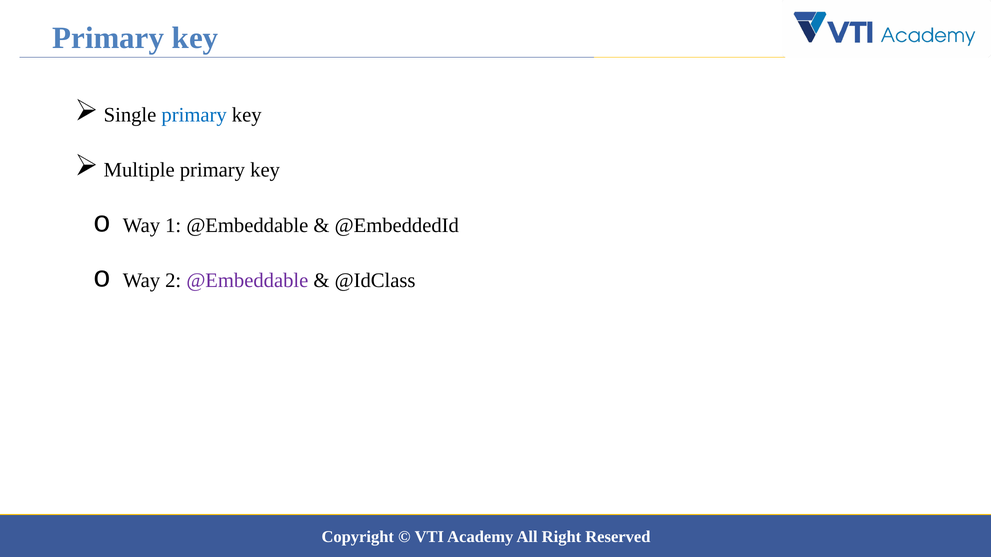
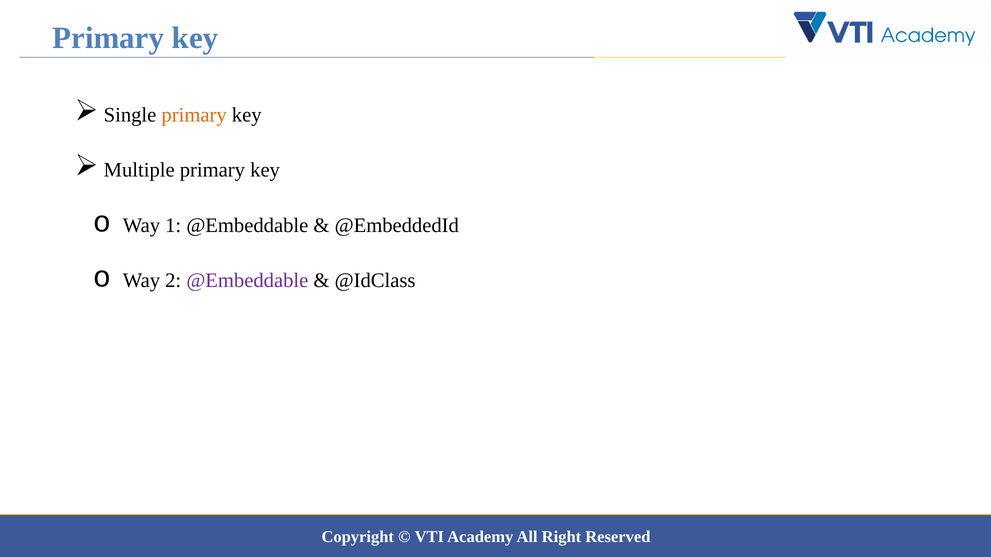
primary colour: blue -> orange (194, 115)
